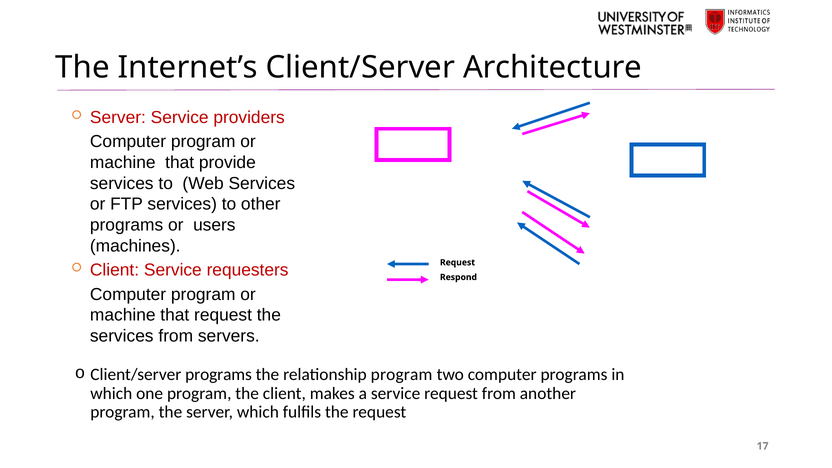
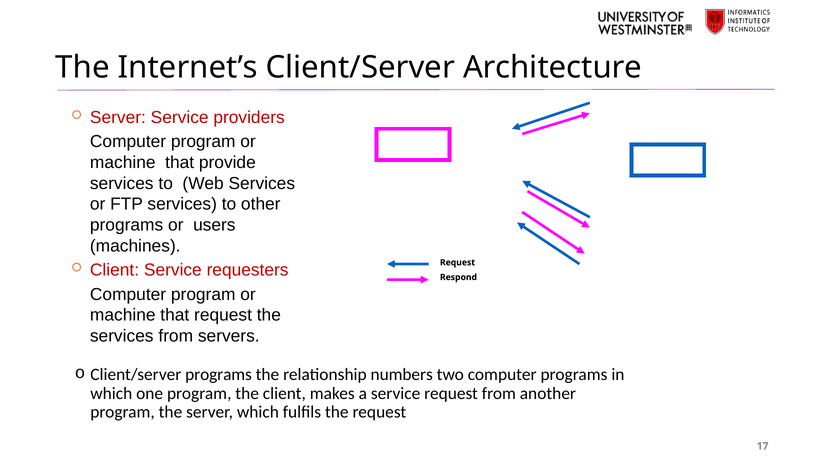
relationship program: program -> numbers (402, 375)
